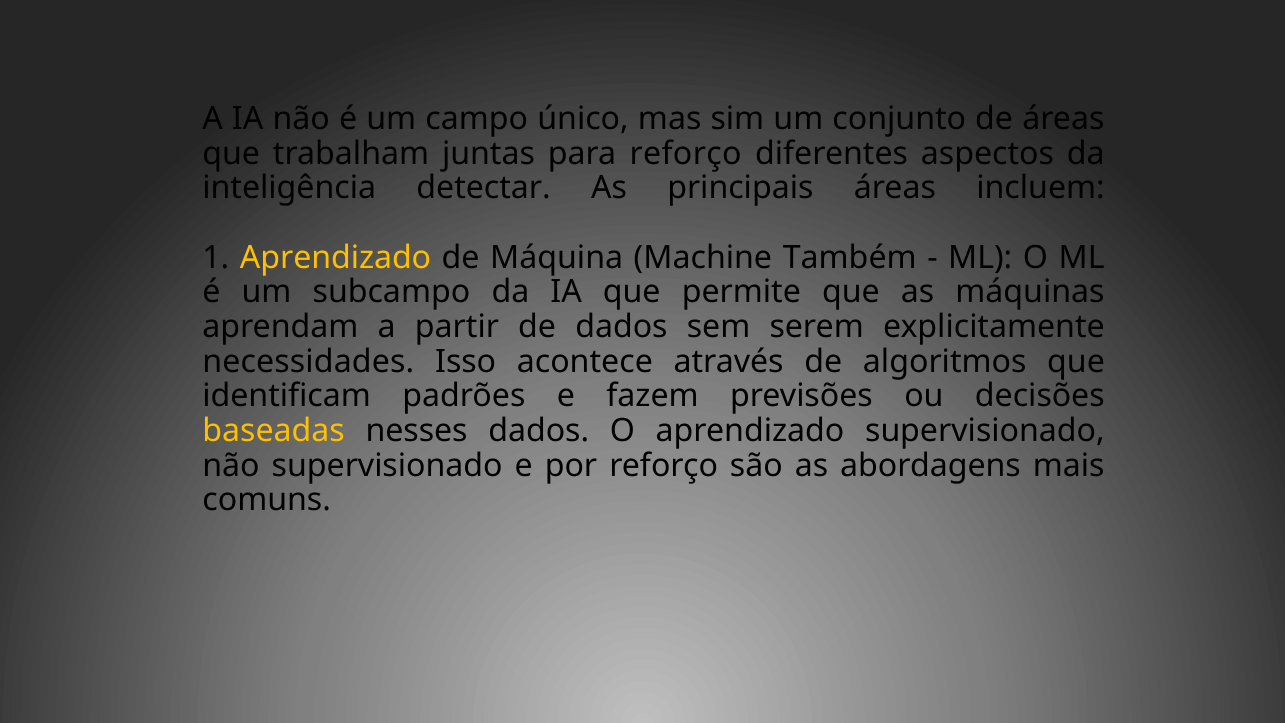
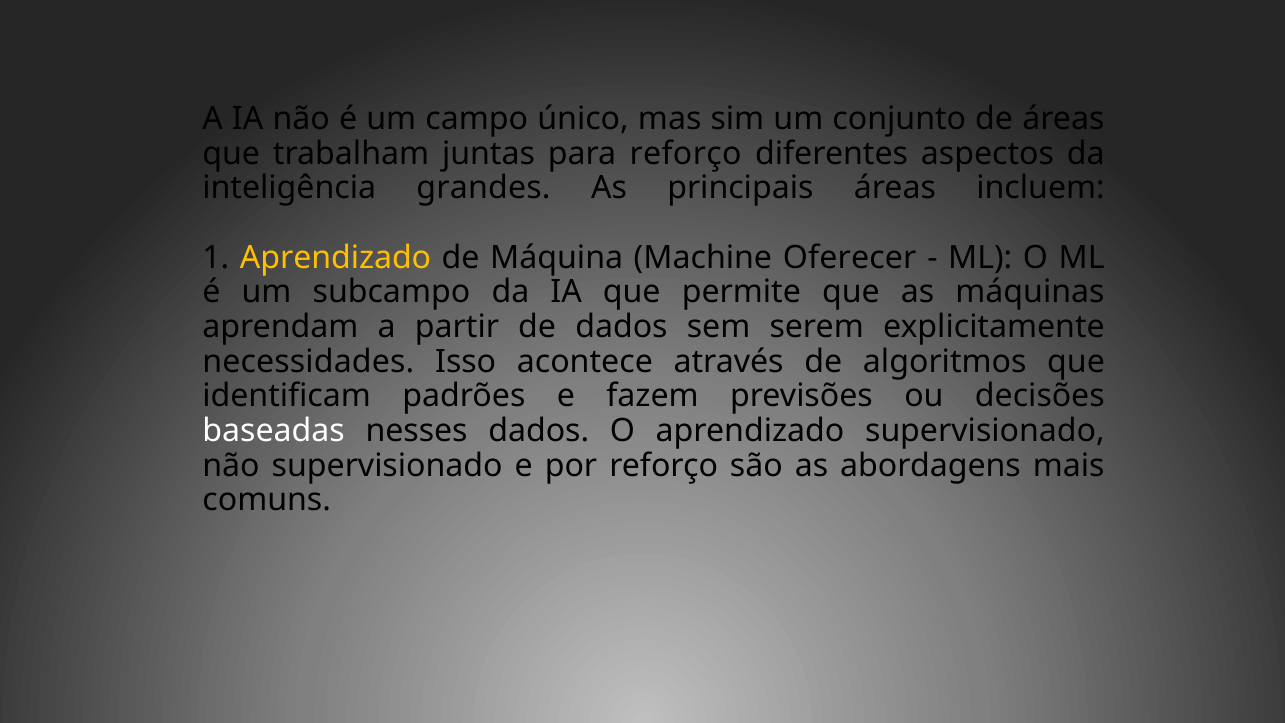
detectar: detectar -> grandes (483, 188)
Também: Também -> Oferecer (850, 257)
baseadas colour: yellow -> white (274, 431)
